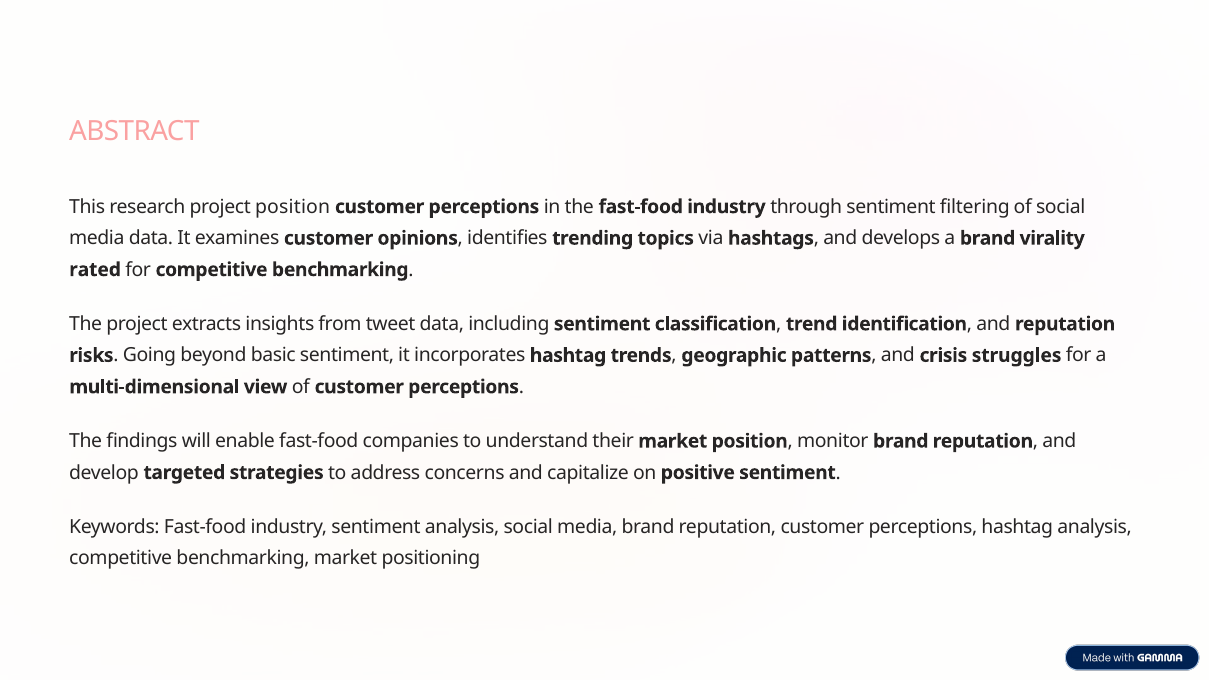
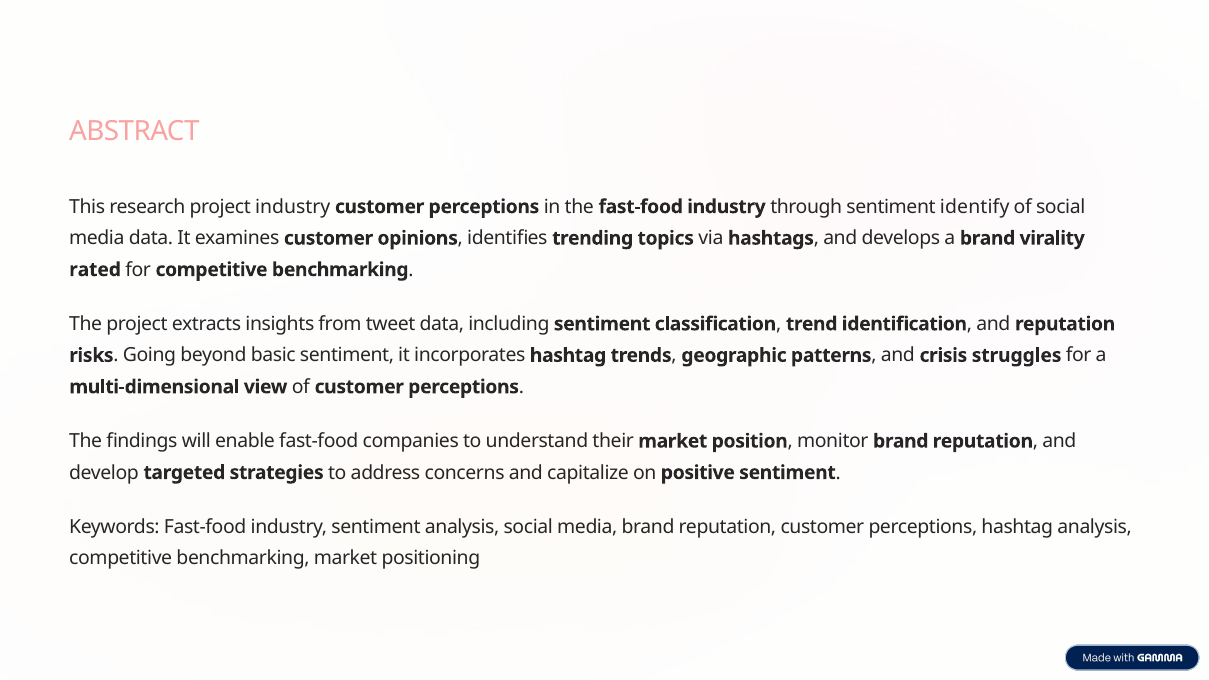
project position: position -> industry (293, 207)
filtering: filtering -> identify (975, 207)
